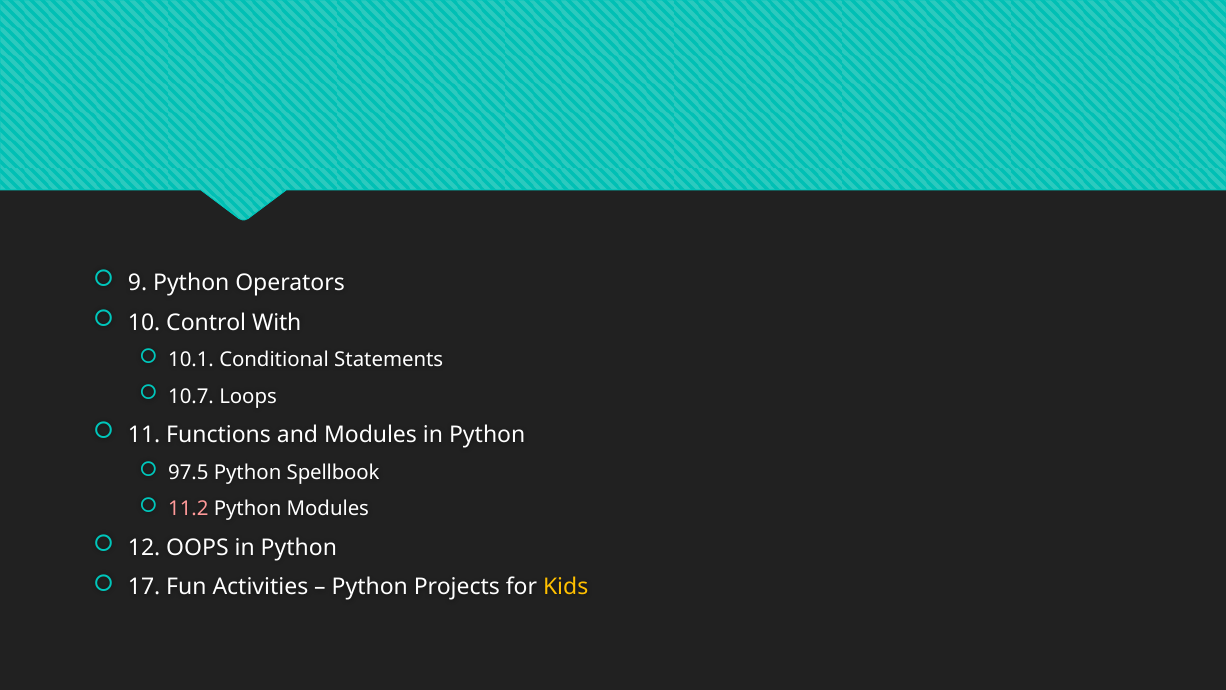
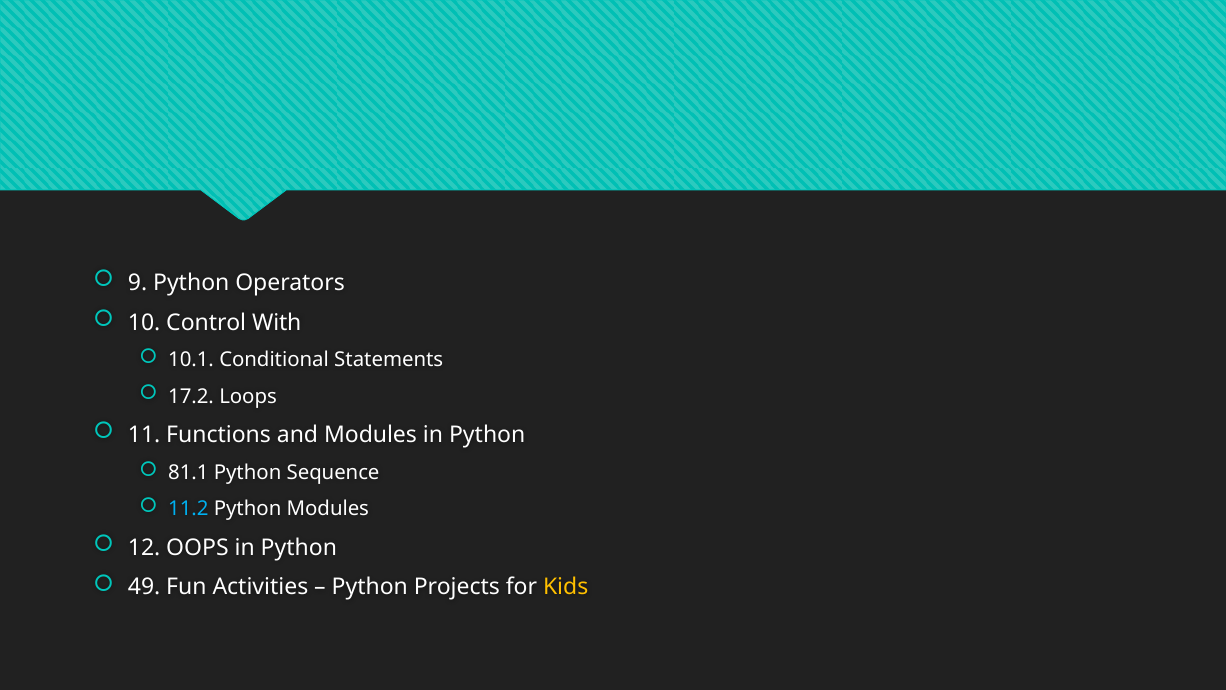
10.7: 10.7 -> 17.2 (191, 396)
97.5: 97.5 -> 81.1 (188, 472)
Spellbook: Spellbook -> Sequence (333, 472)
11.2 colour: pink -> light blue (188, 509)
17: 17 -> 49 (144, 587)
